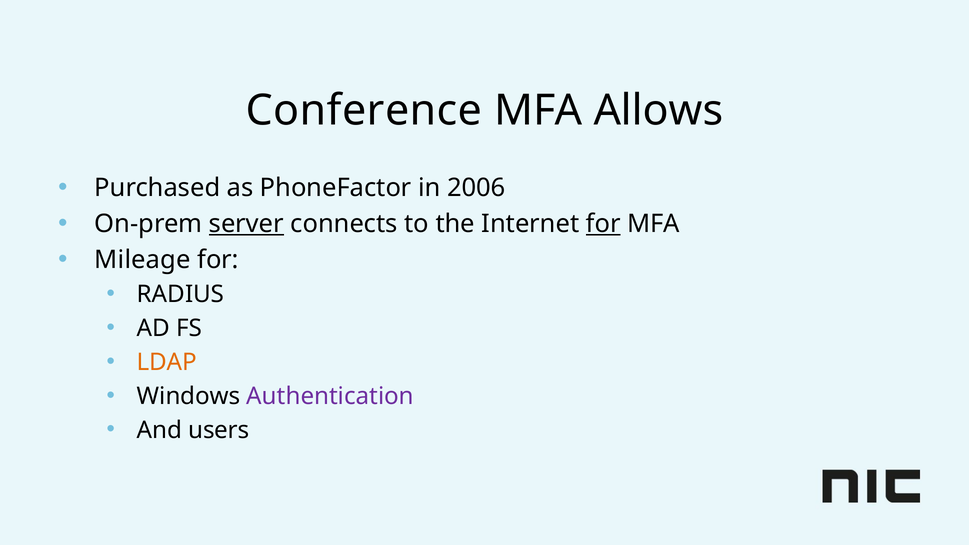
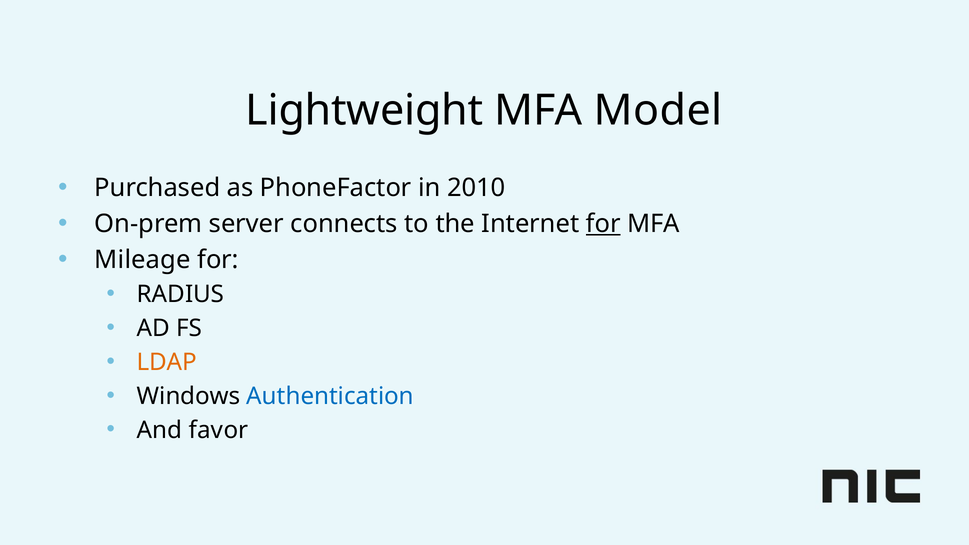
Conference: Conference -> Lightweight (364, 110)
Allows: Allows -> Model (658, 110)
2006: 2006 -> 2010 (476, 188)
server underline: present -> none (246, 224)
Authentication colour: purple -> blue (330, 396)
users: users -> favor (218, 430)
